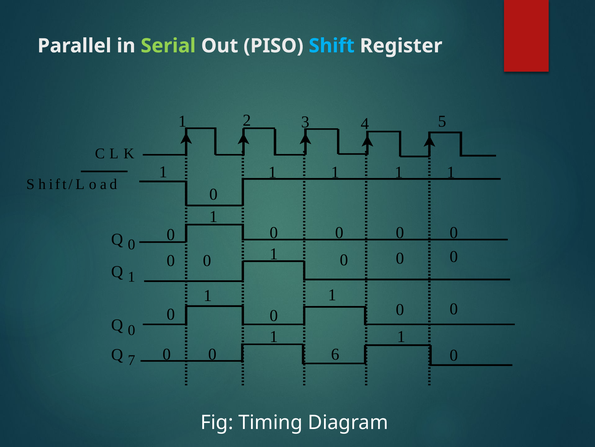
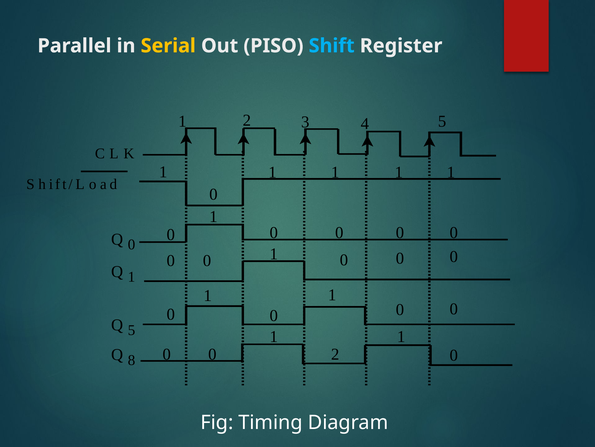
Serial colour: light green -> yellow (168, 46)
0: 0 -> 5 (132, 330)
0 6: 6 -> 2 (335, 354)
7: 7 -> 8 (132, 360)
